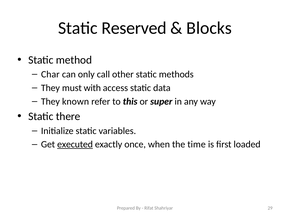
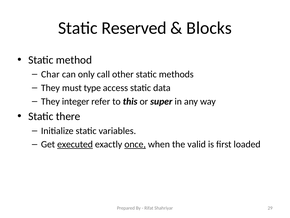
with: with -> type (92, 88)
known: known -> integer (76, 101)
once underline: none -> present (135, 144)
time: time -> valid (197, 144)
